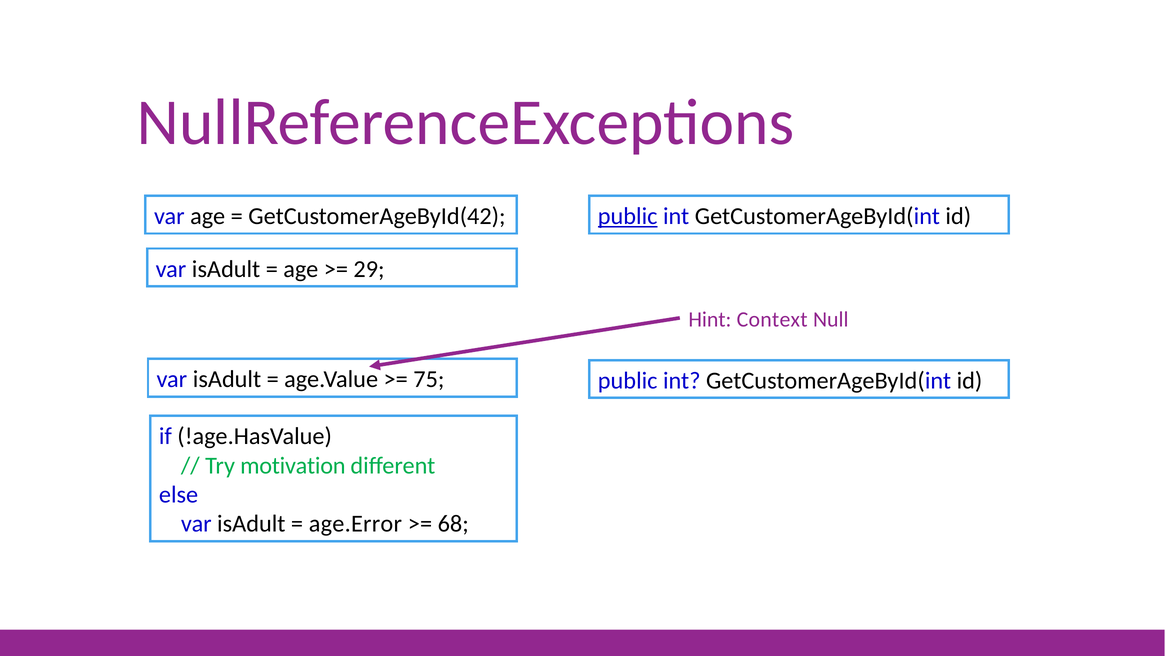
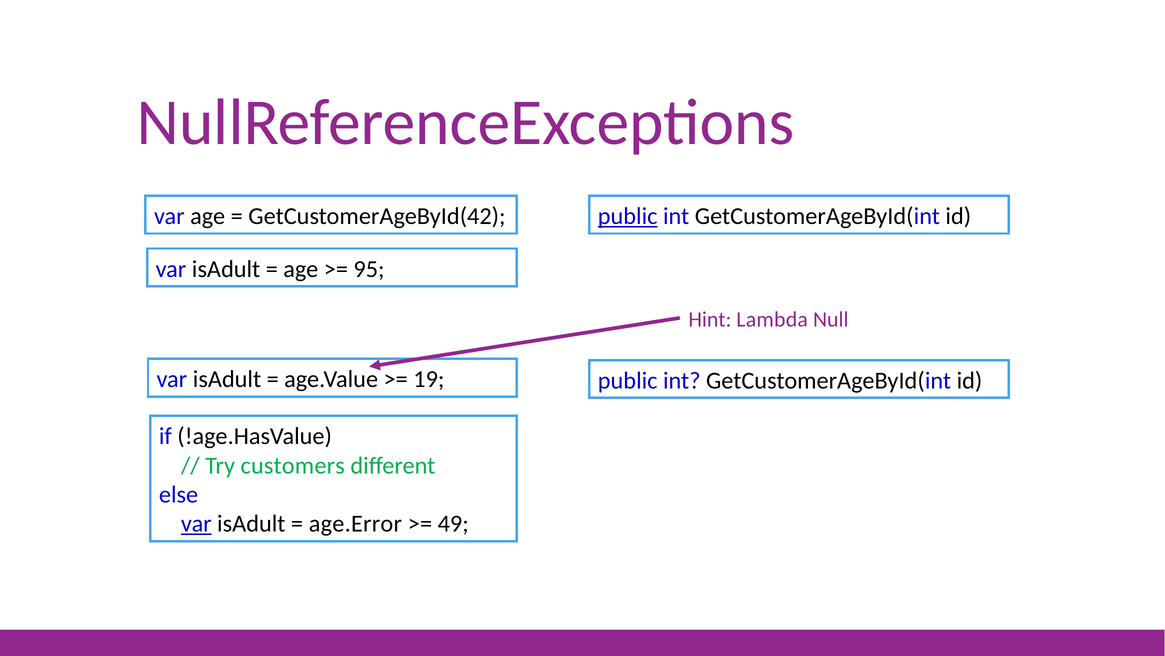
29: 29 -> 95 (369, 269)
Context: Context -> Lambda (772, 319)
75: 75 -> 19 (429, 379)
motivation: motivation -> customers (293, 465)
var underline: none -> present (196, 523)
68: 68 -> 49 (453, 523)
